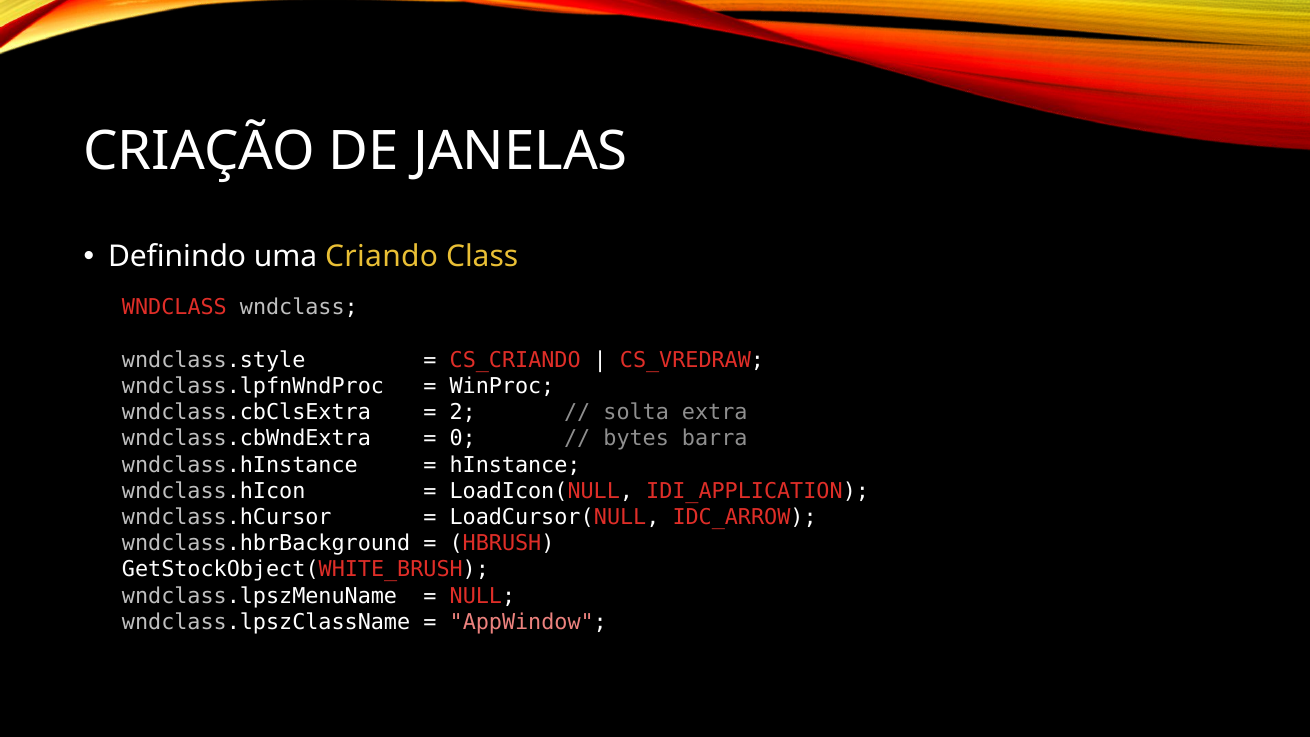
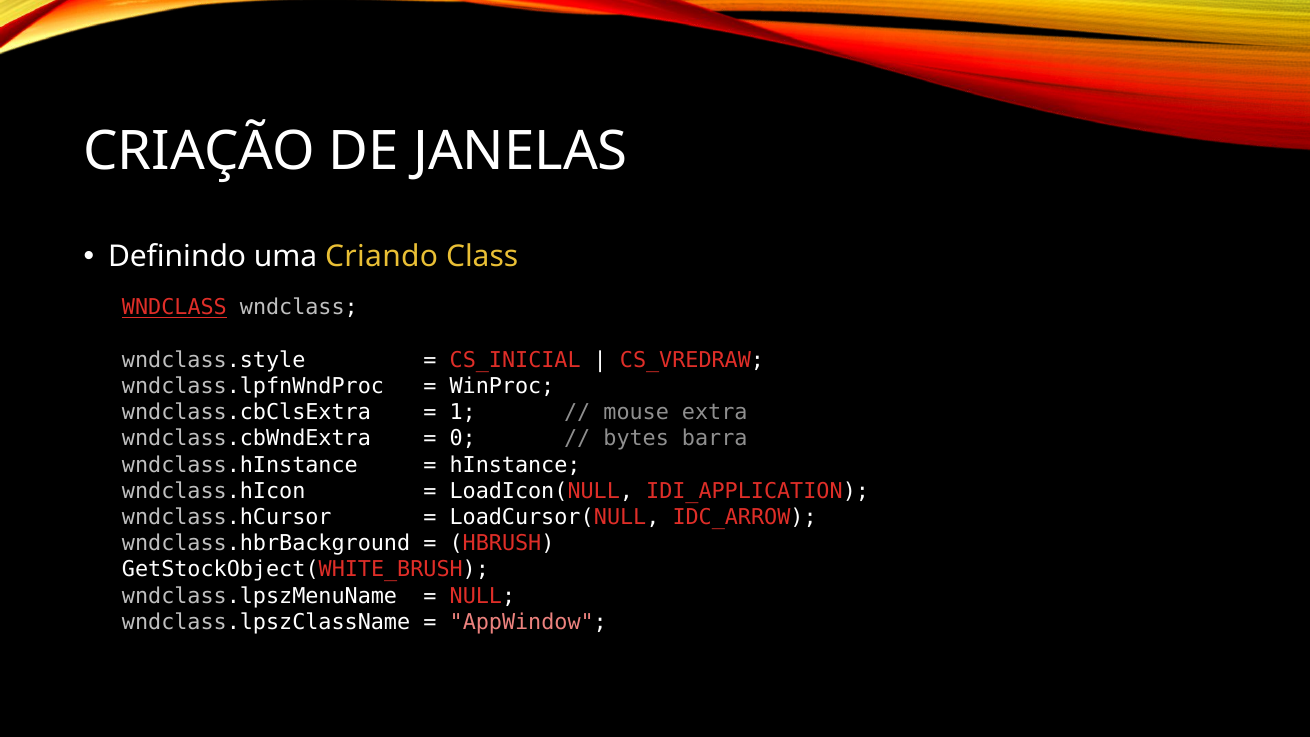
WNDCLASS underline: none -> present (174, 308)
CS_CRIANDO: CS_CRIANDO -> CS_INICIAL (515, 360)
2: 2 -> 1 (463, 412)
solta: solta -> mouse (636, 412)
